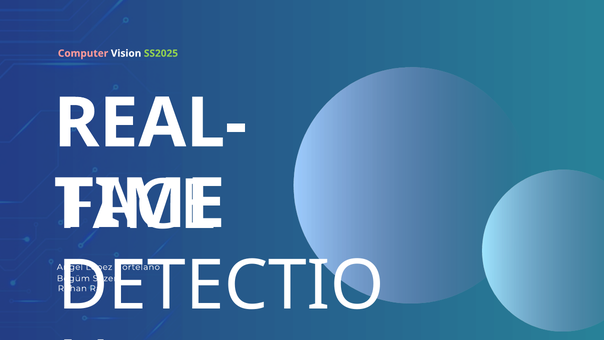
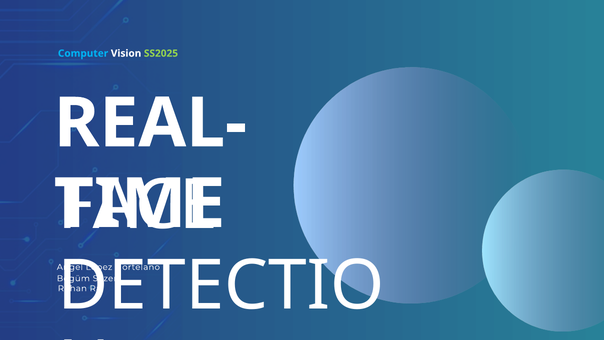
Computer colour: pink -> light blue (83, 53)
